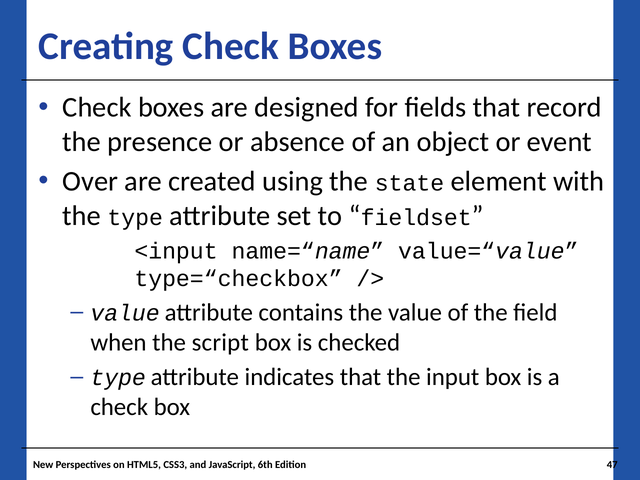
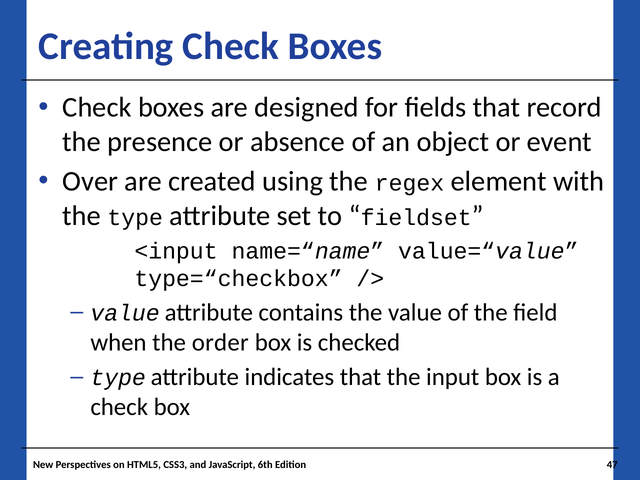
state: state -> regex (409, 183)
script: script -> order (220, 342)
